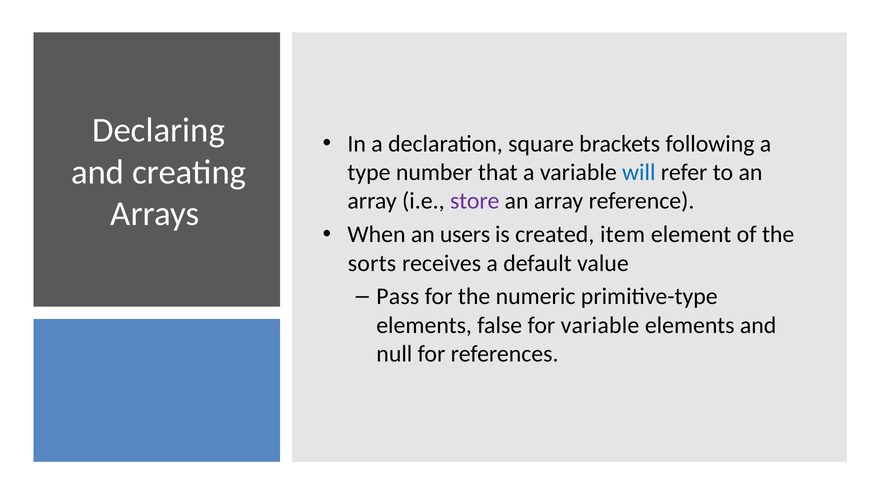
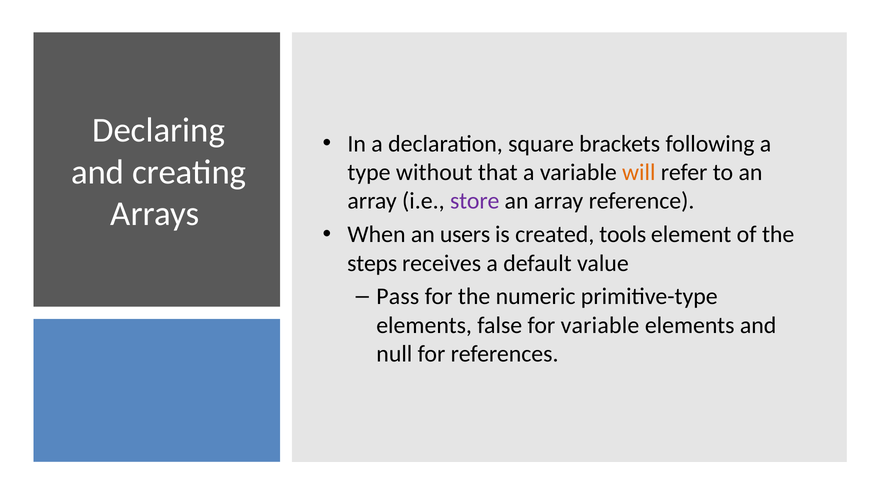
number: number -> without (434, 172)
will colour: blue -> orange (639, 172)
item: item -> tools (623, 235)
sorts: sorts -> steps (372, 263)
